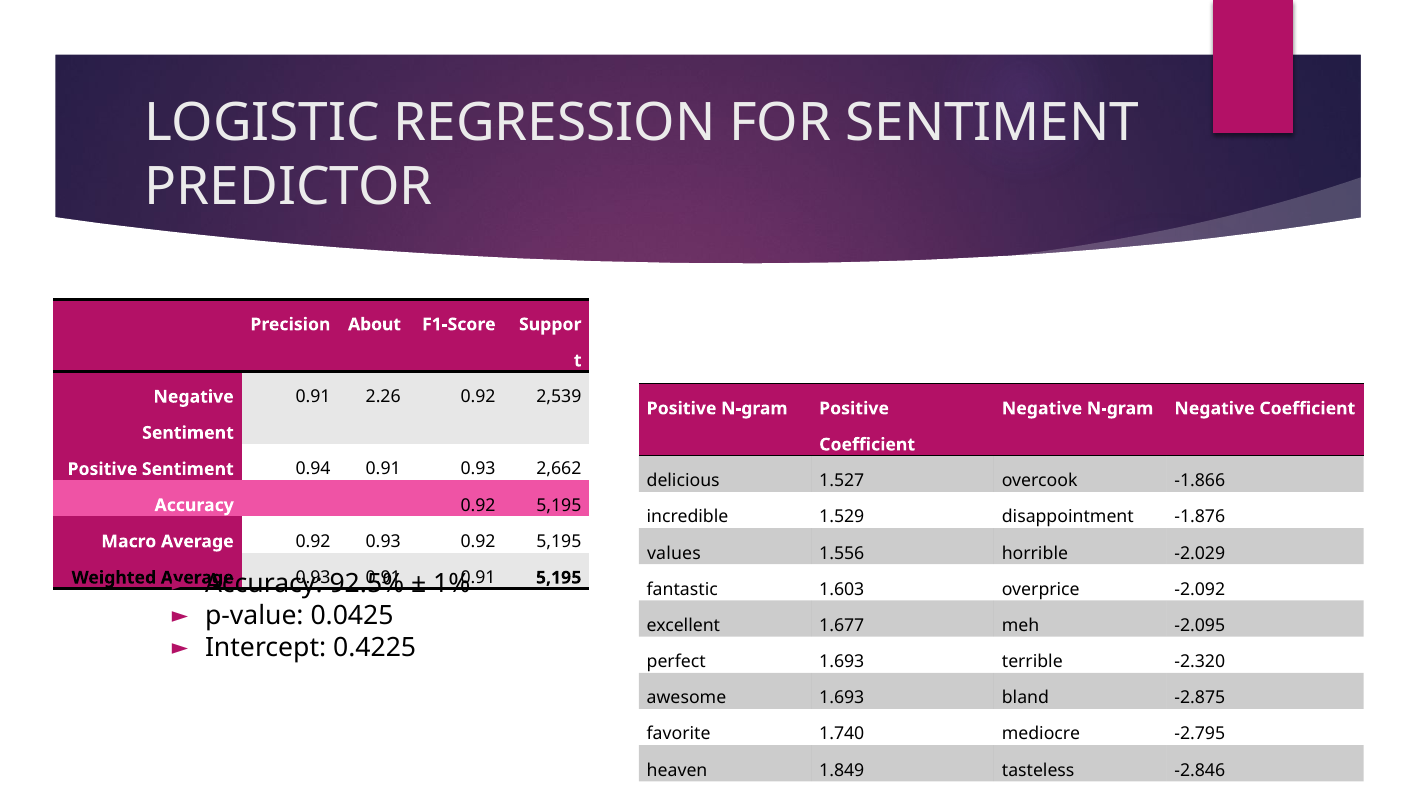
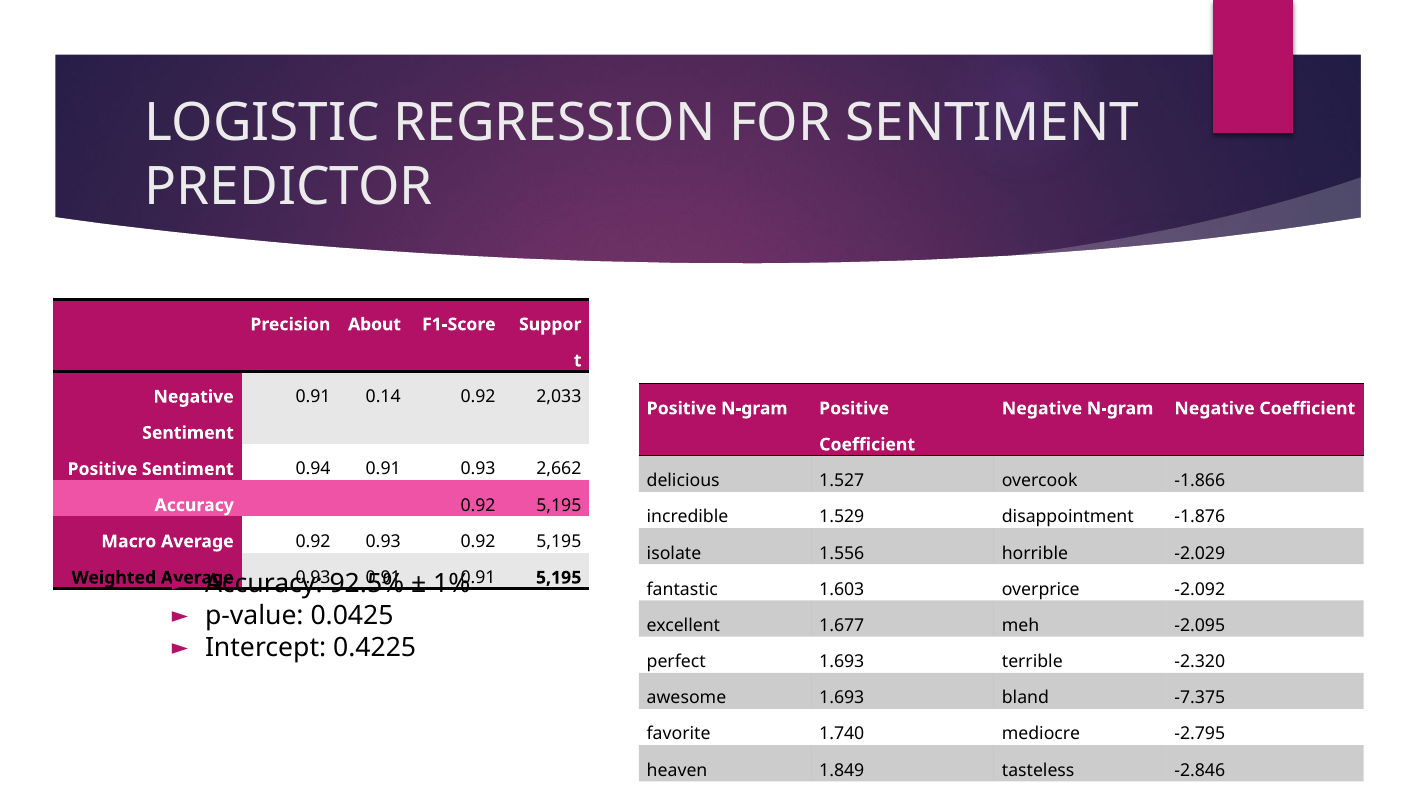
2.26: 2.26 -> 0.14 (383, 397)
2,539: 2,539 -> 2,033 (559, 397)
values: values -> isolate (674, 553)
-2.875: -2.875 -> -7.375 (1200, 698)
